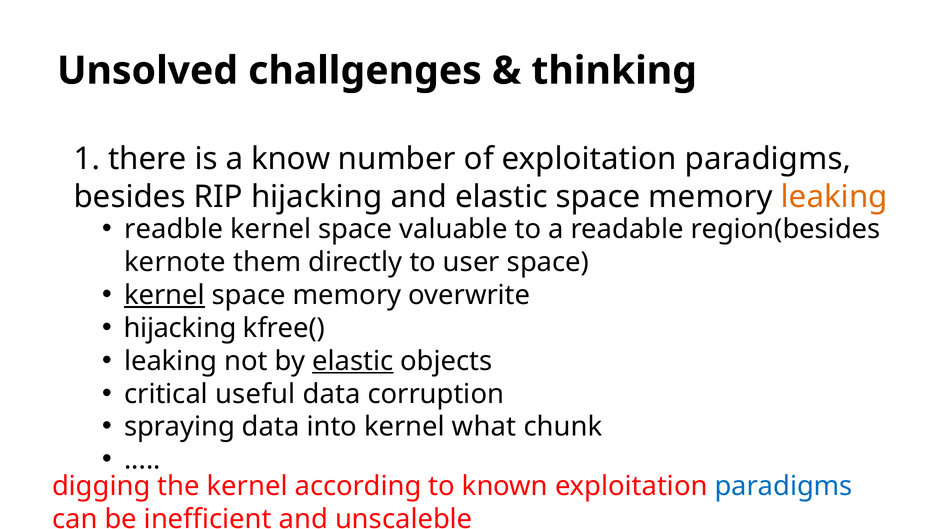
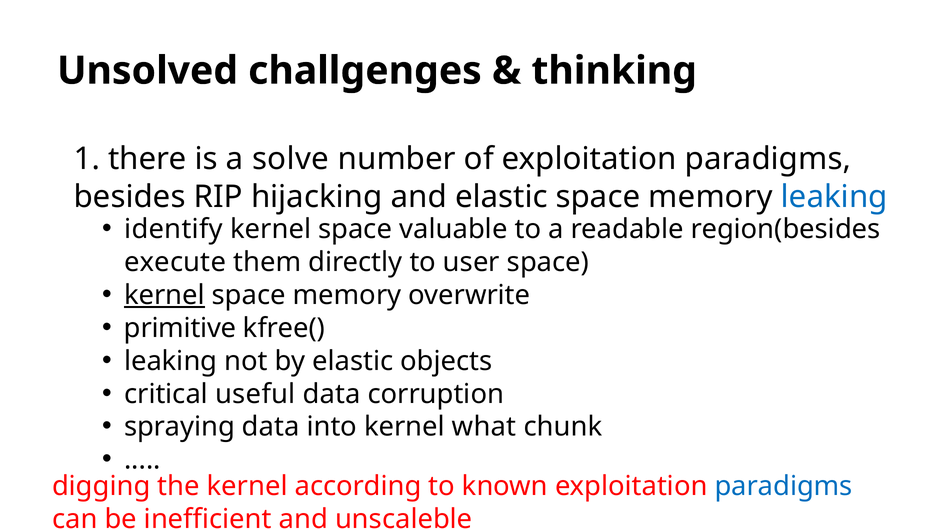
know: know -> solve (291, 159)
leaking colour: orange -> blue (834, 197)
readble: readble -> identify (174, 229)
kernote: kernote -> execute (175, 262)
hijacking: hijacking -> primitive (180, 328)
elastic underline: present -> none (353, 361)
